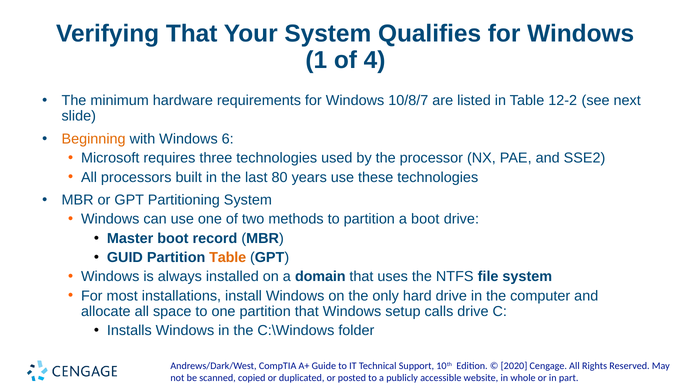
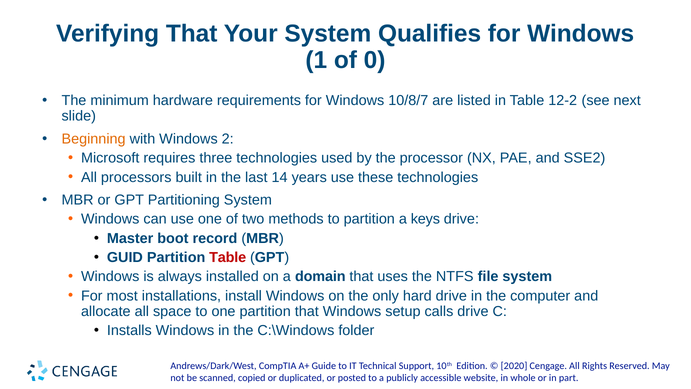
4: 4 -> 0 (375, 60)
6: 6 -> 2 (228, 139)
80: 80 -> 14 (280, 177)
a boot: boot -> keys (425, 219)
Table colour: orange -> red (228, 257)
